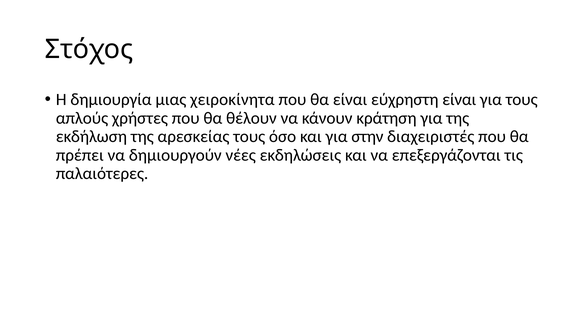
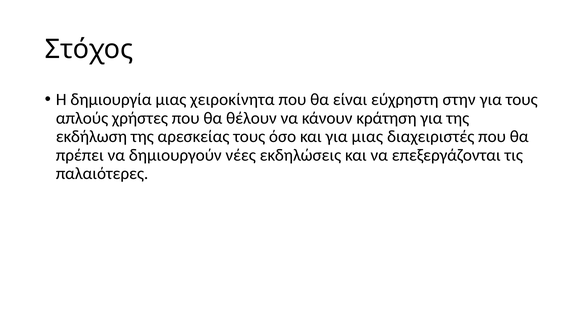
εύχρηστη είναι: είναι -> στην (459, 99)
για στην: στην -> μιας (367, 136)
